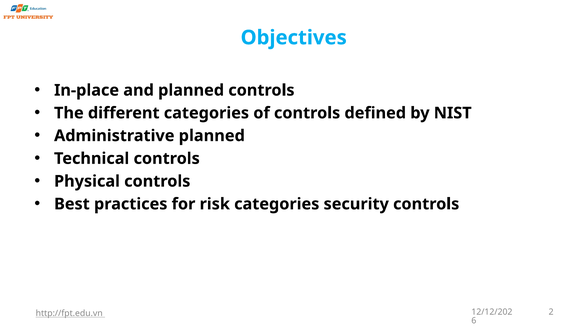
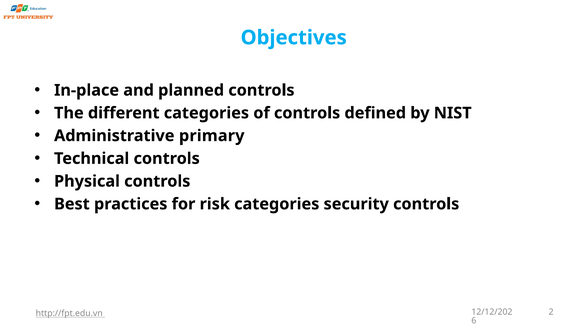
Administrative planned: planned -> primary (212, 136)
